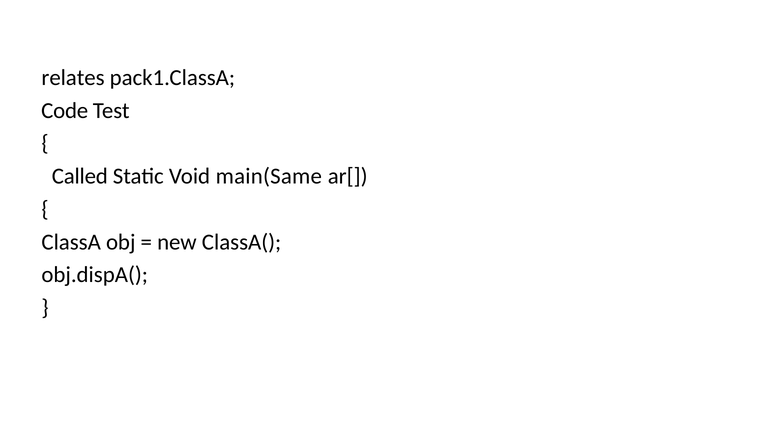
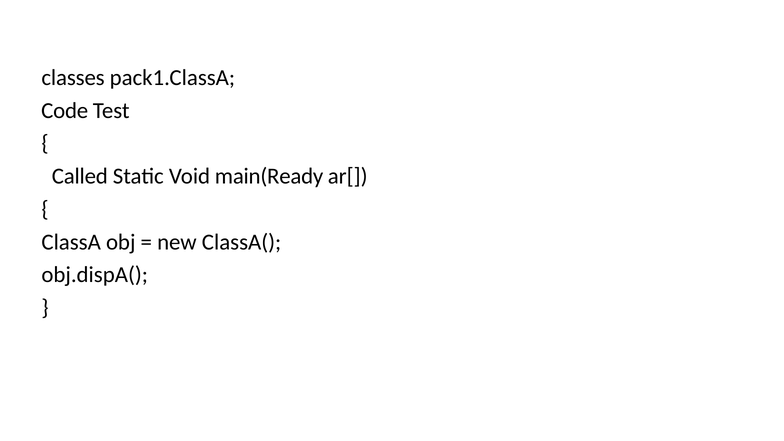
relates: relates -> classes (73, 78)
main(Same: main(Same -> main(Ready (269, 176)
